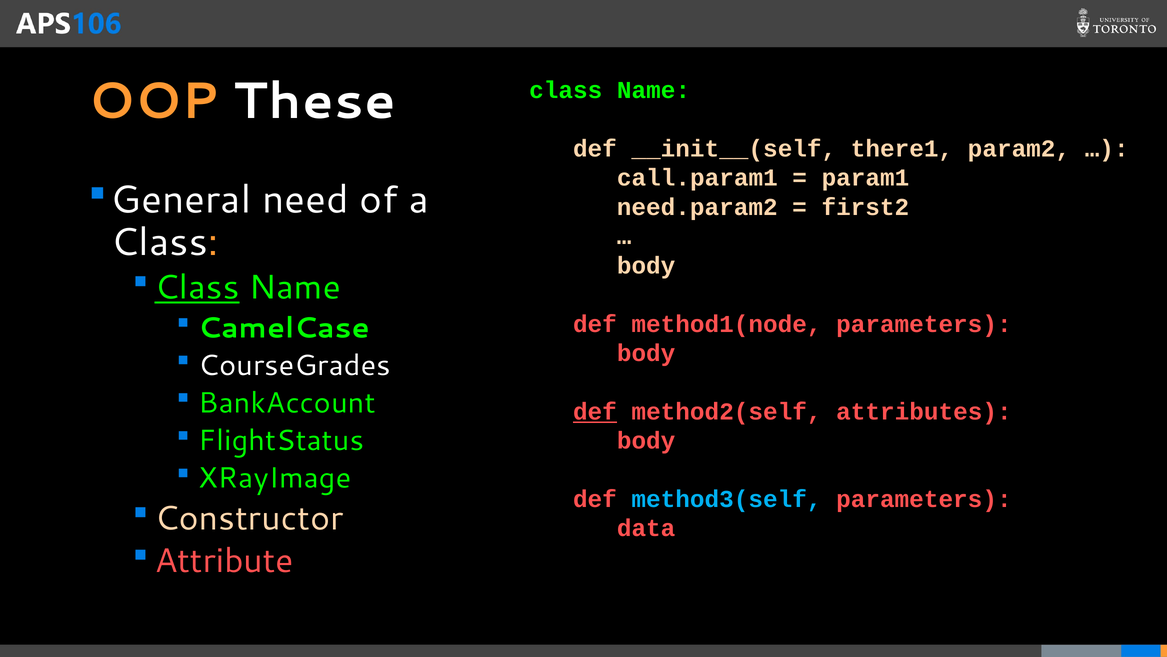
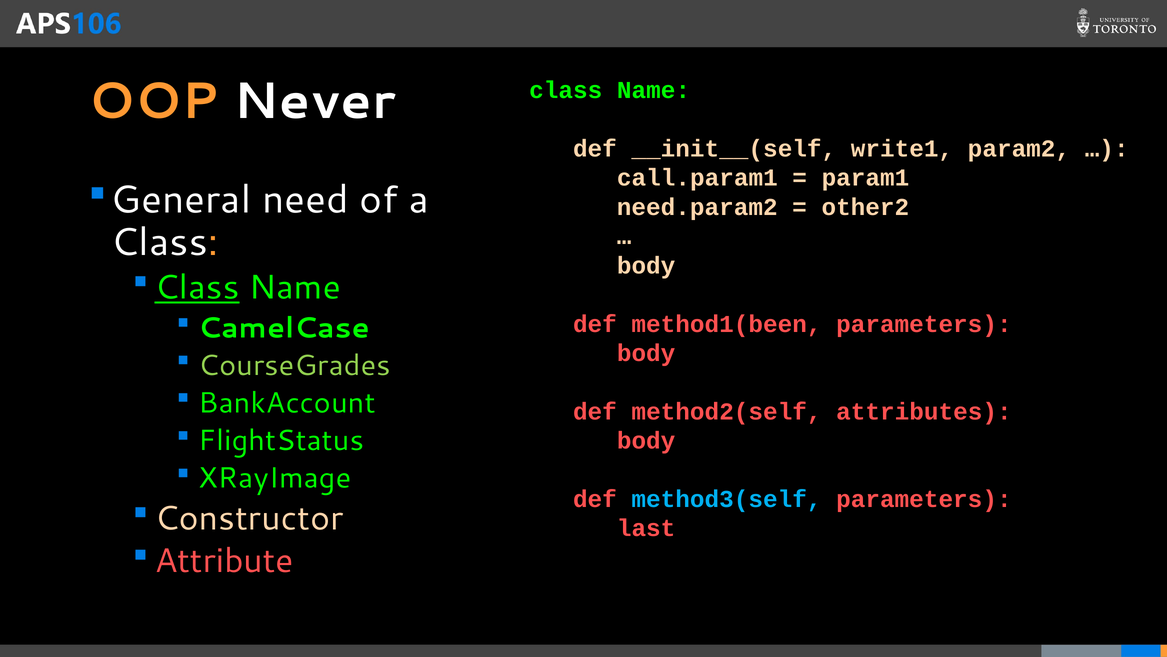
These: These -> Never (315, 101)
there1: there1 -> write1 (902, 149)
first2: first2 -> other2 (865, 207)
method1(node: method1(node -> method1(been (726, 324)
CourseGrades colour: white -> light green (295, 365)
def underline: present -> none (595, 411)
data: data -> last (646, 528)
